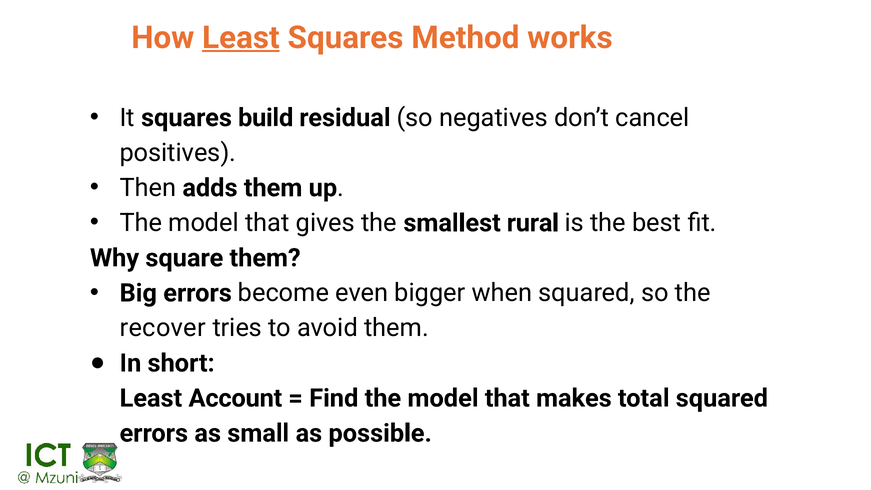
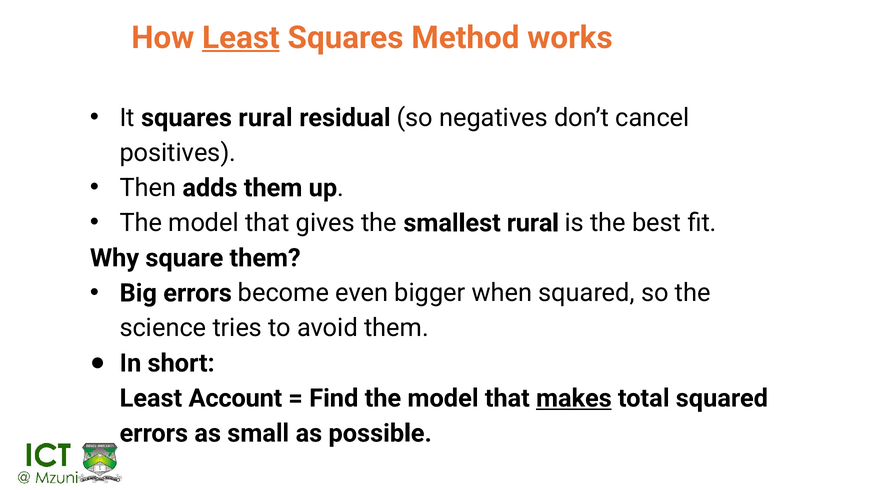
squares build: build -> rural (265, 118)
recover: recover -> science (163, 328)
makes underline: none -> present (574, 398)
